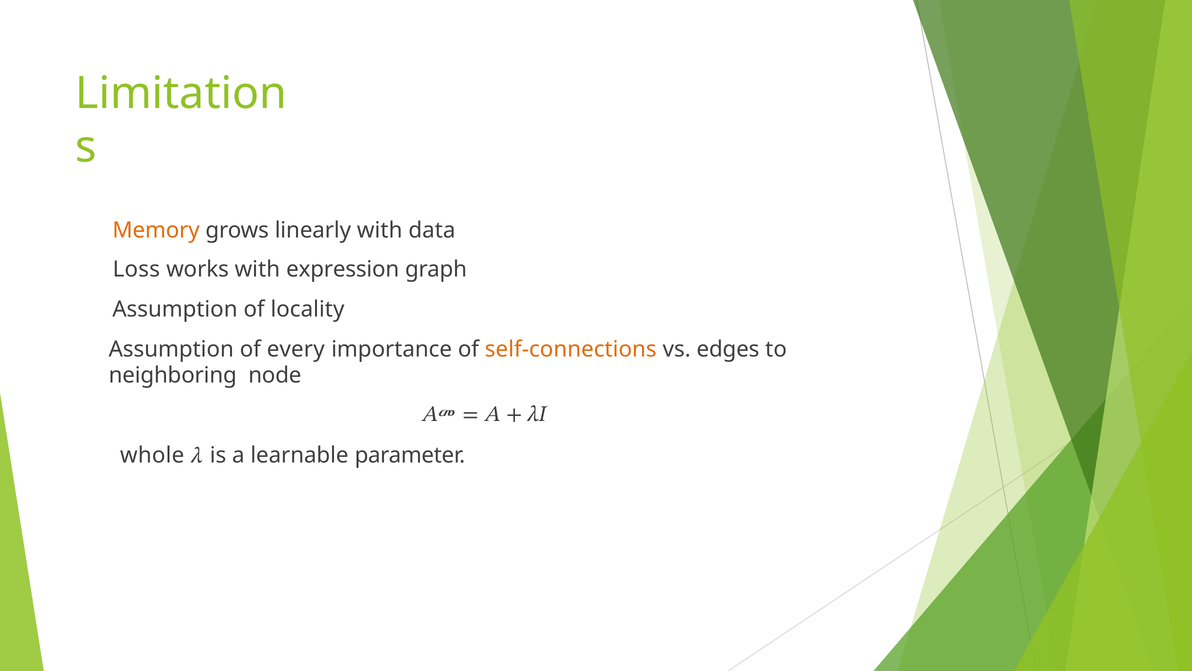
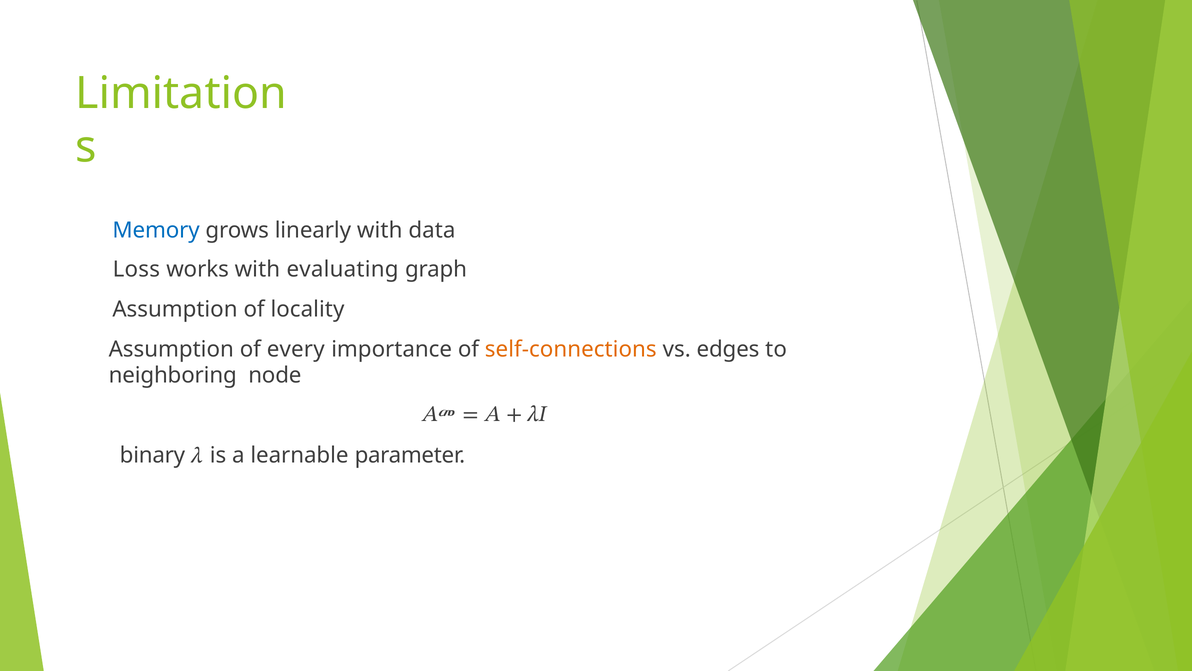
Memory colour: orange -> blue (156, 230)
expression: expression -> evaluating (343, 269)
whole: whole -> binary (152, 455)
